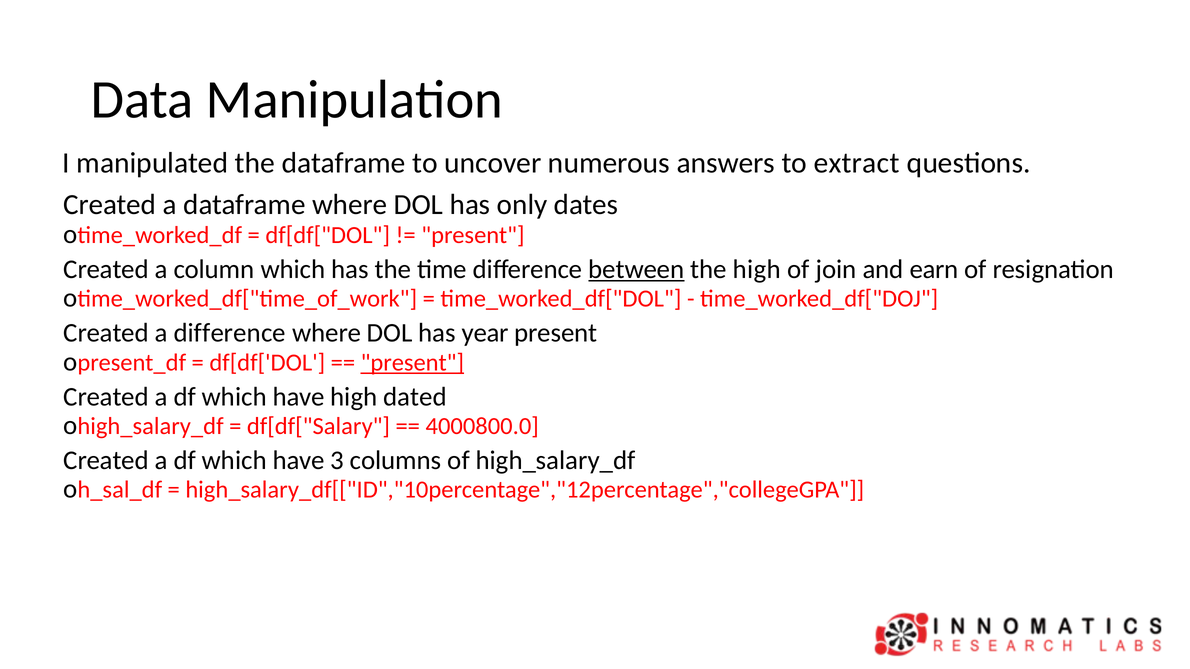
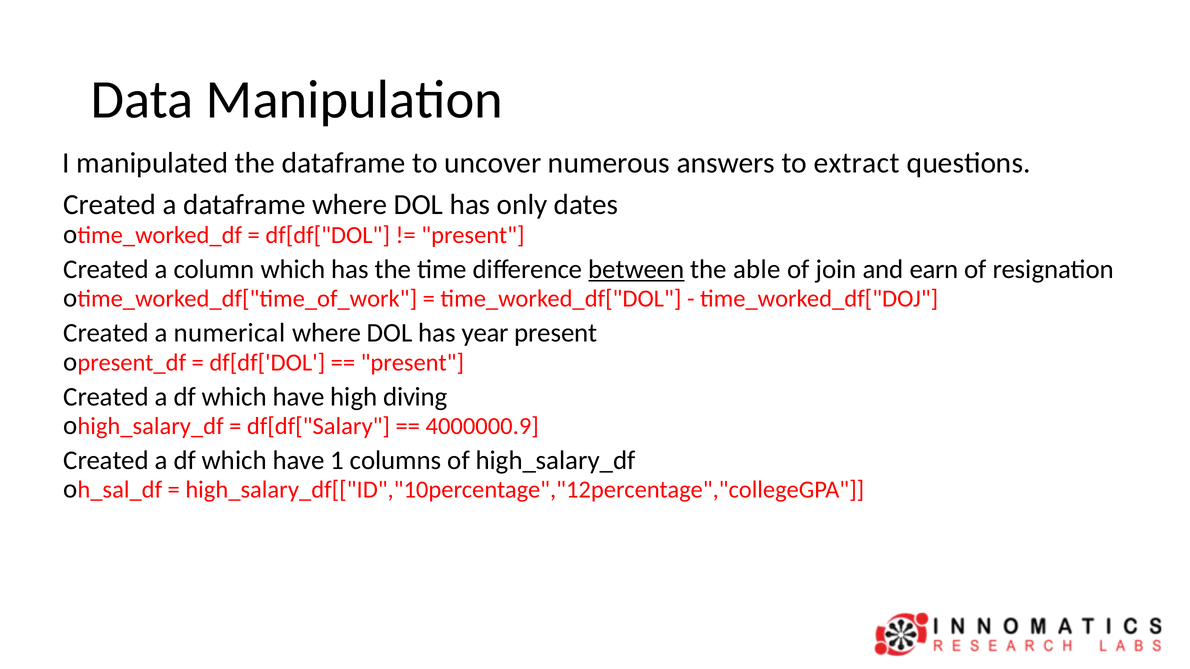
the high: high -> able (757, 269)
a difference: difference -> numerical (230, 333)
present underline: present -> none (412, 363)
dated: dated -> diving (415, 397)
4000800.0: 4000800.0 -> 4000000.9 (482, 426)
3: 3 -> 1 (337, 461)
